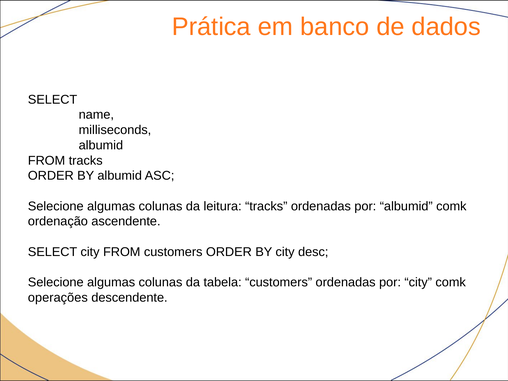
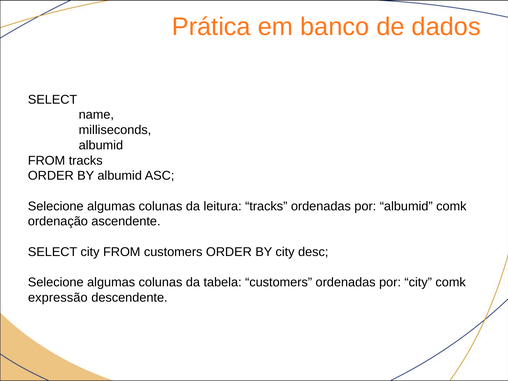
operações: operações -> expressão (58, 298)
